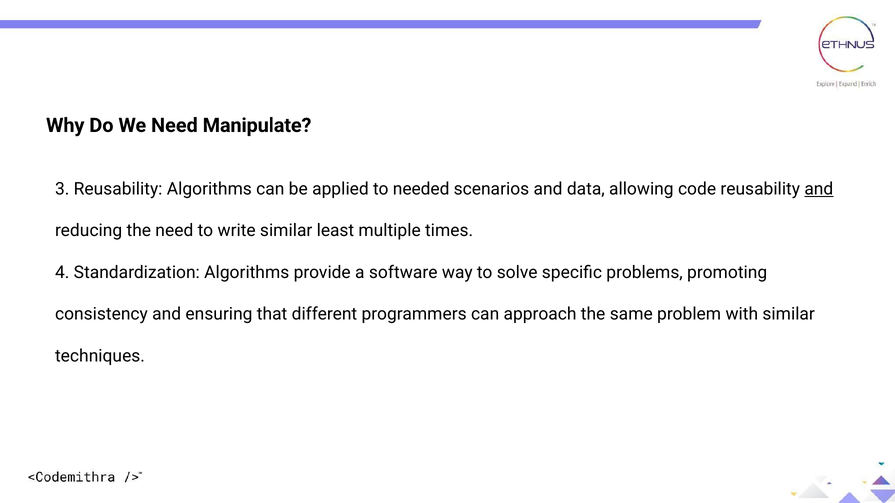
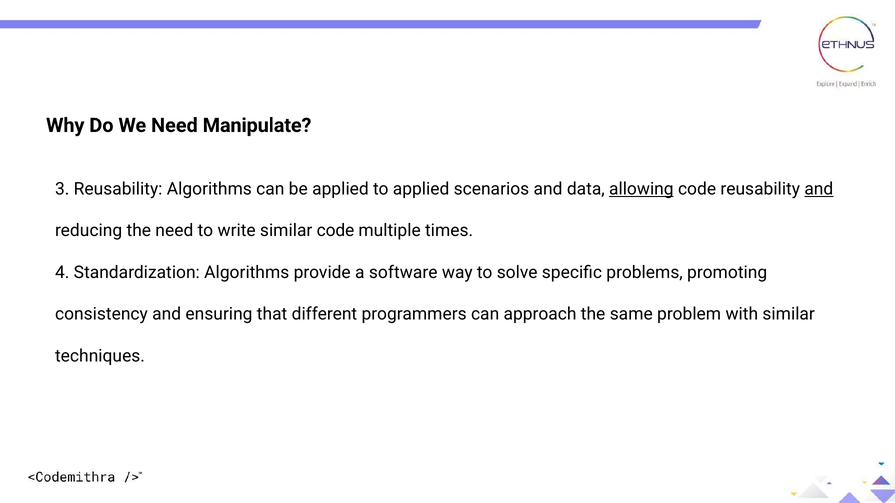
to needed: needed -> applied (421, 189)
allowing underline: none -> present (641, 189)
similar least: least -> code (335, 231)
